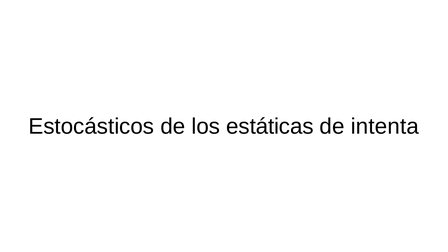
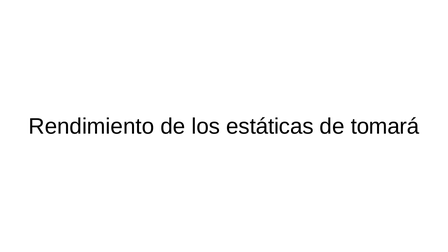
Estocásticos: Estocásticos -> Rendimiento (91, 126)
intenta: intenta -> tomará (385, 126)
